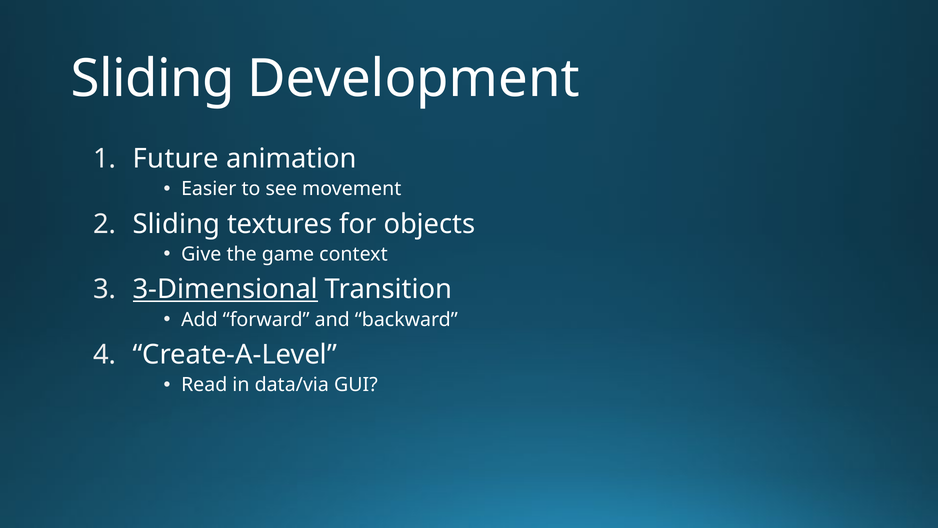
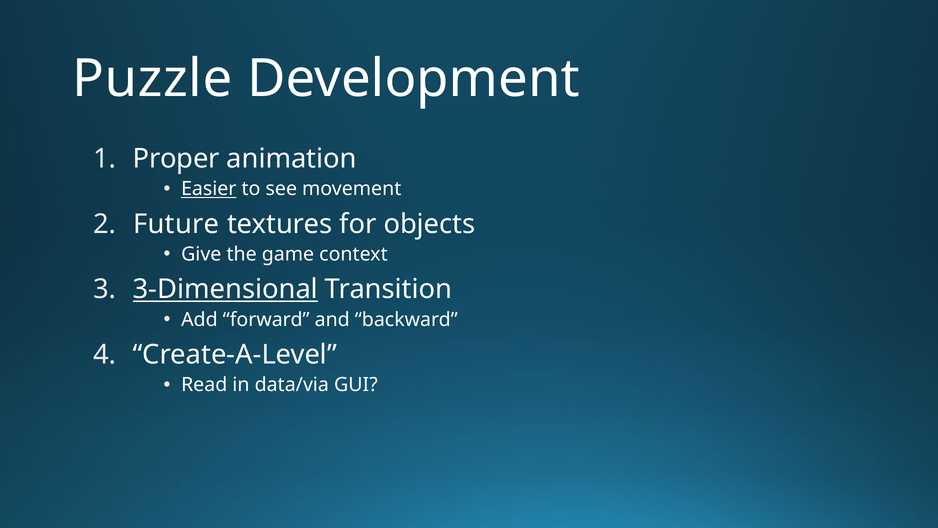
Sliding: Sliding -> Puzzle (152, 79)
Future: Future -> Proper (176, 159)
Easier underline: none -> present (209, 189)
Sliding: Sliding -> Future (176, 224)
